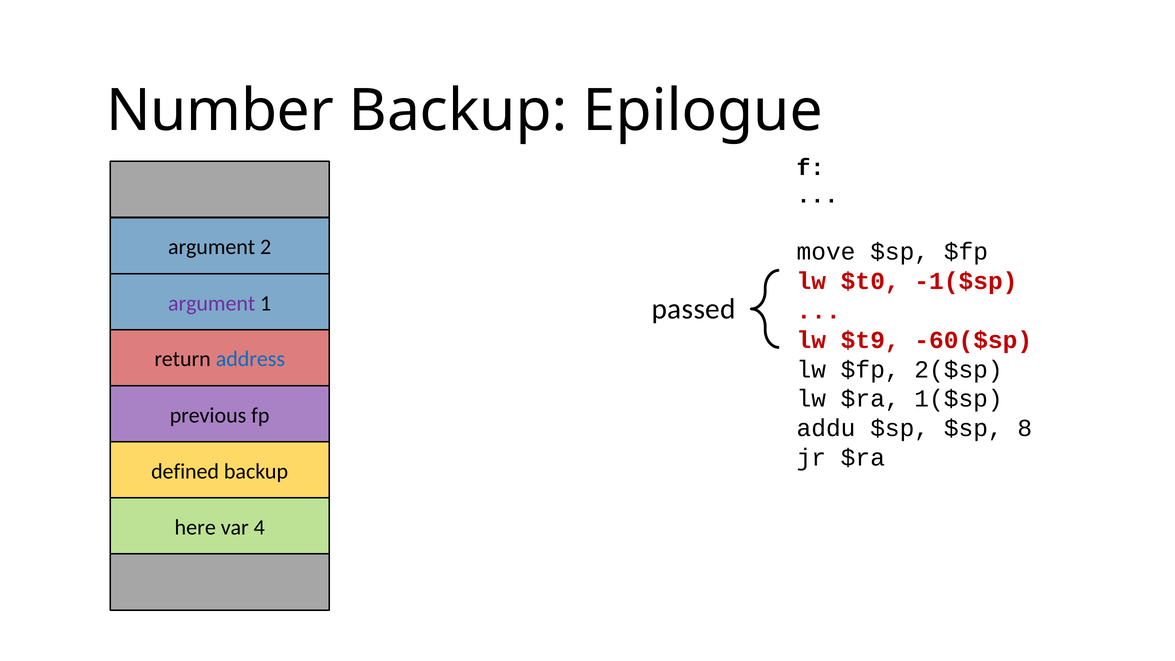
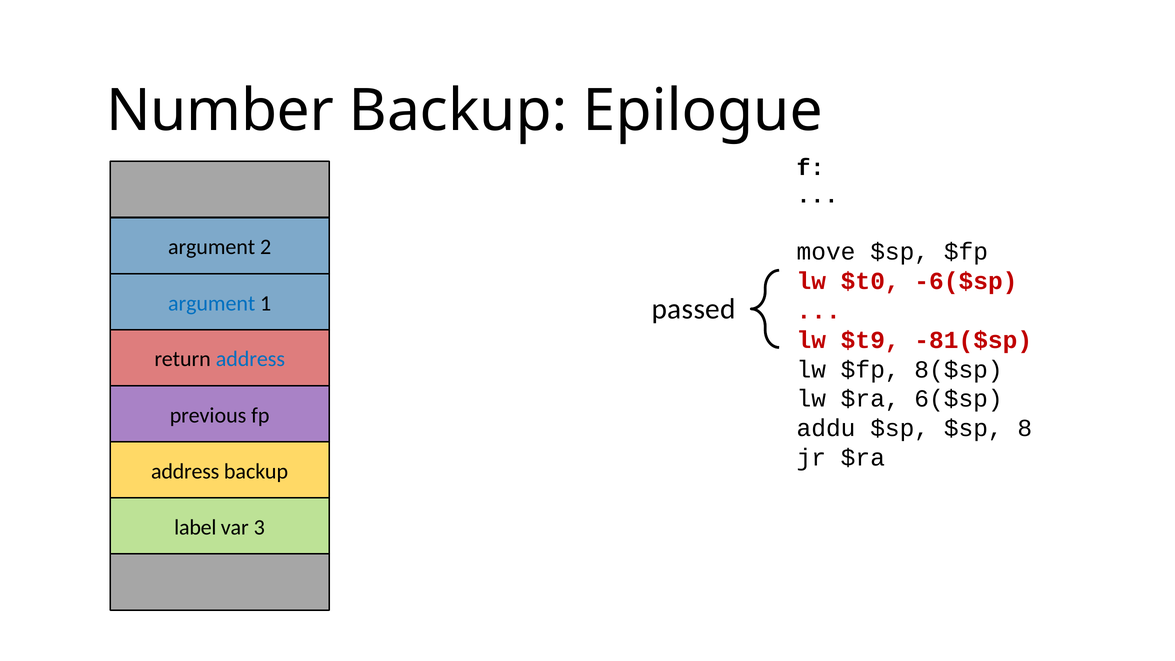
-1($sp: -1($sp -> -6($sp (966, 281)
argument colour: purple -> blue (212, 303)
-60($sp: -60($sp -> -81($sp (973, 340)
2($sp: 2($sp -> 8($sp (958, 369)
1($sp: 1($sp -> 6($sp (958, 399)
defined: defined -> address (185, 471)
here: here -> label (195, 527)
4: 4 -> 3 (259, 527)
